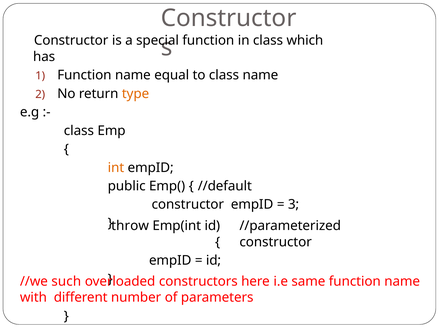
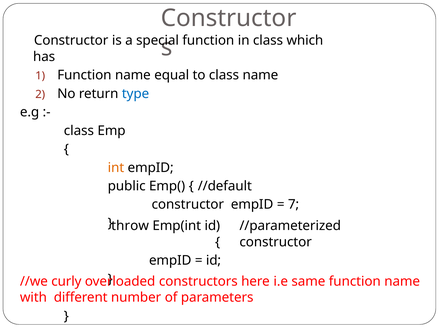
type colour: orange -> blue (136, 94)
3: 3 -> 7 (294, 205)
such: such -> curly (66, 282)
